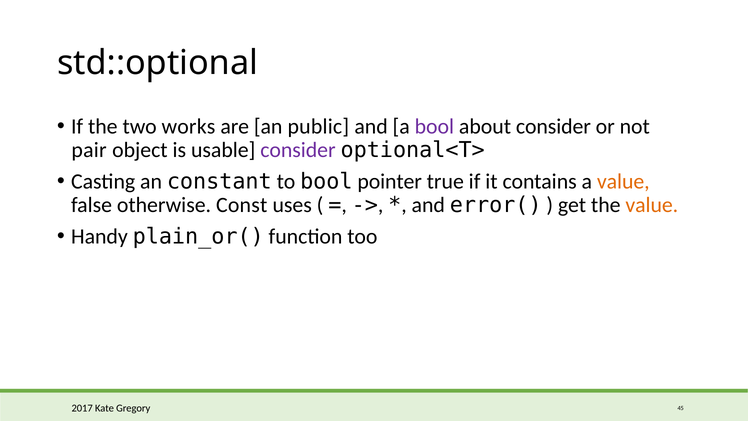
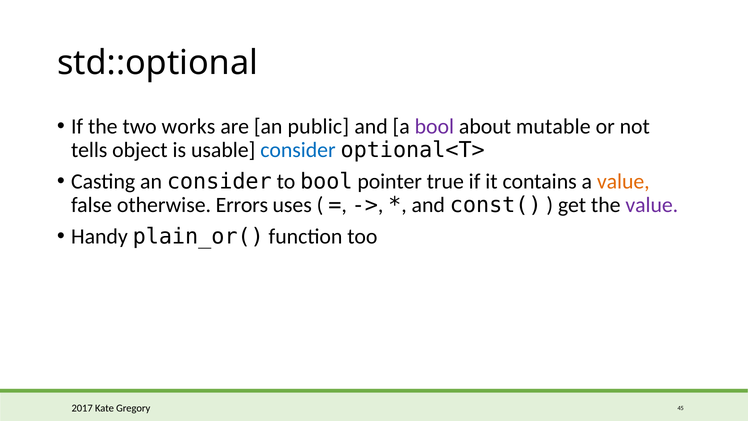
about consider: consider -> mutable (553, 126)
pair: pair -> tells (89, 150)
consider colour: purple -> blue (298, 150)
an constant: constant -> consider (219, 181)
Const: Const -> Errors (242, 205)
error(: error( -> const( (496, 205)
value colour: orange -> purple (652, 205)
